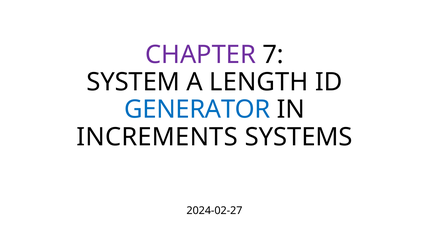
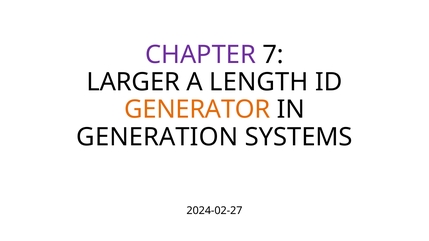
SYSTEM: SYSTEM -> LARGER (133, 82)
GENERATOR colour: blue -> orange (197, 110)
INCREMENTS: INCREMENTS -> GENERATION (157, 137)
